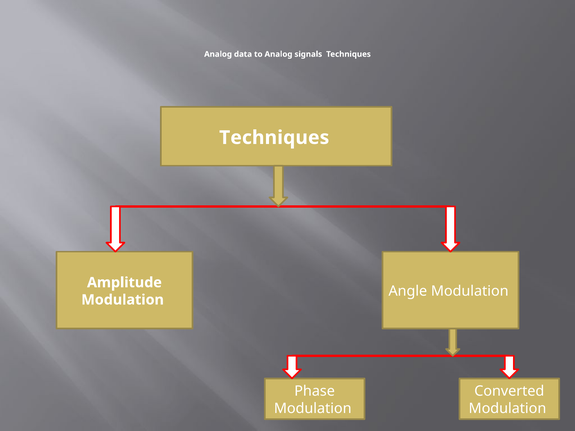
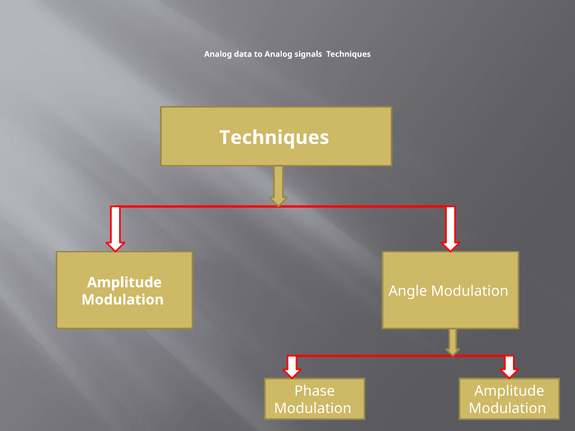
Converted: Converted -> Amplitude (509, 391)
